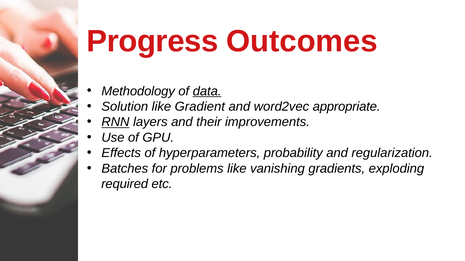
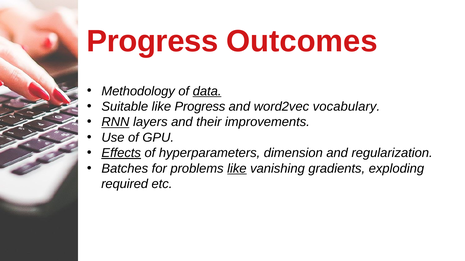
Solution: Solution -> Suitable (125, 107)
like Gradient: Gradient -> Progress (200, 107)
appropriate: appropriate -> vocabulary (346, 107)
Effects underline: none -> present (121, 153)
probability: probability -> dimension (293, 153)
like underline: none -> present (237, 169)
